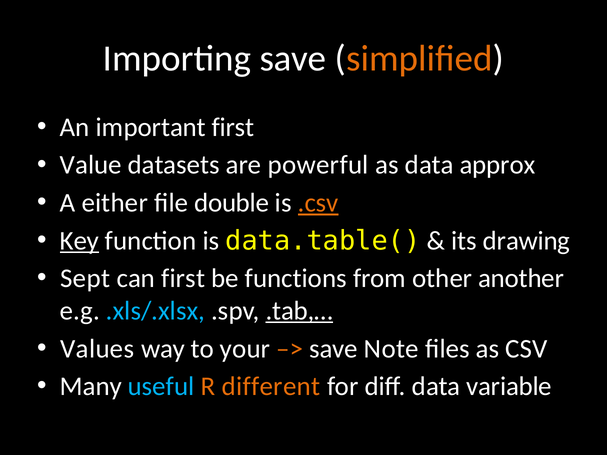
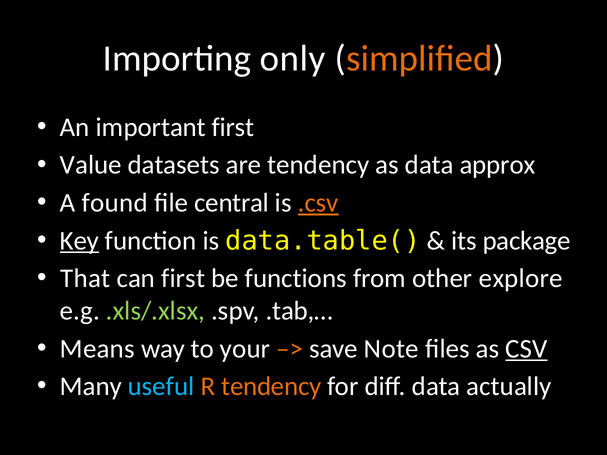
Importing save: save -> only (293, 59)
are powerful: powerful -> tendency (318, 165)
either: either -> found (115, 203)
double: double -> central (232, 203)
drawing: drawing -> package (527, 241)
Sept: Sept -> That (85, 279)
another: another -> explore (521, 279)
.xls/.xlsx colour: light blue -> light green (155, 311)
.tab,… underline: present -> none (299, 311)
Values: Values -> Means (97, 349)
CSV underline: none -> present (526, 349)
R different: different -> tendency (271, 387)
variable: variable -> actually (509, 387)
